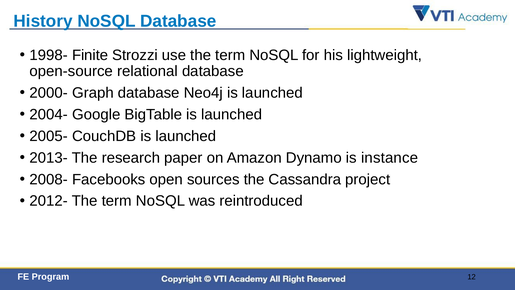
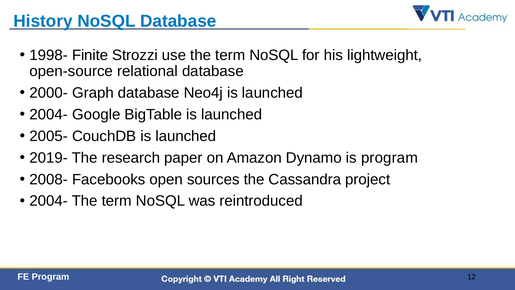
2013-: 2013- -> 2019- (49, 158)
is instance: instance -> program (390, 158)
2012-: 2012- -> 2004- (49, 201)
